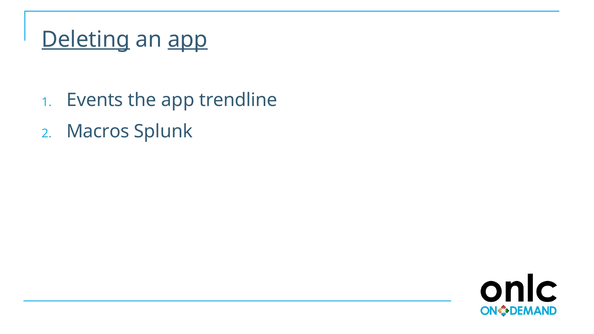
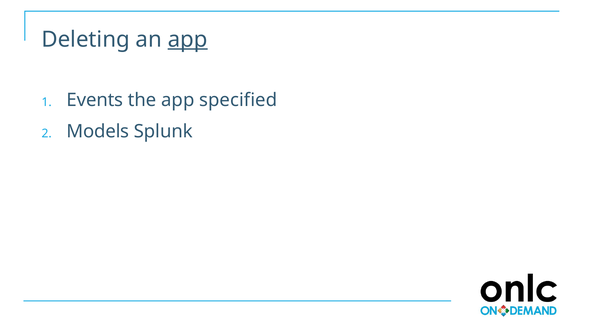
Deleting underline: present -> none (86, 39)
trendline: trendline -> specified (238, 100)
Macros: Macros -> Models (98, 132)
